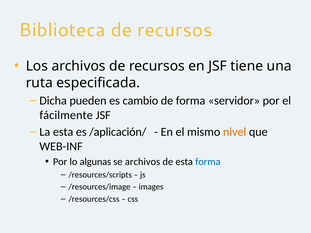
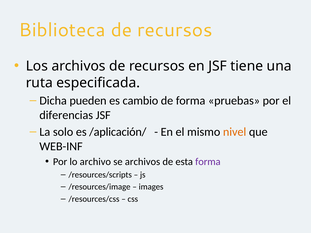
servidor: servidor -> pruebas (234, 101)
fácilmente: fácilmente -> diferencias (66, 115)
La esta: esta -> solo (63, 132)
algunas: algunas -> archivo (95, 162)
forma colour: blue -> purple (208, 162)
